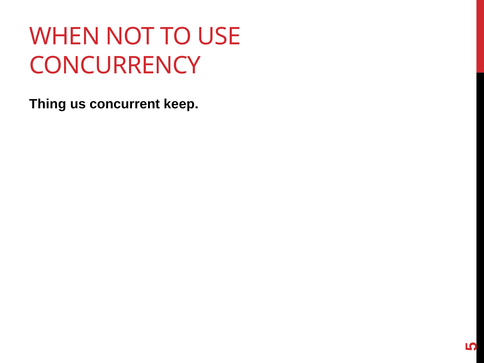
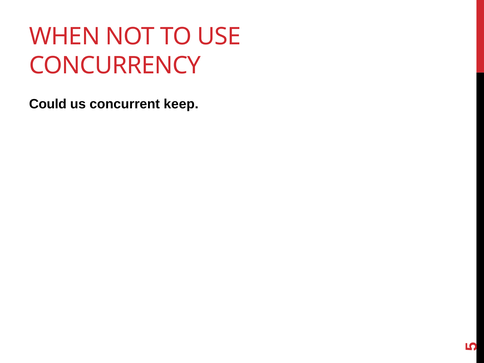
Thing: Thing -> Could (48, 104)
